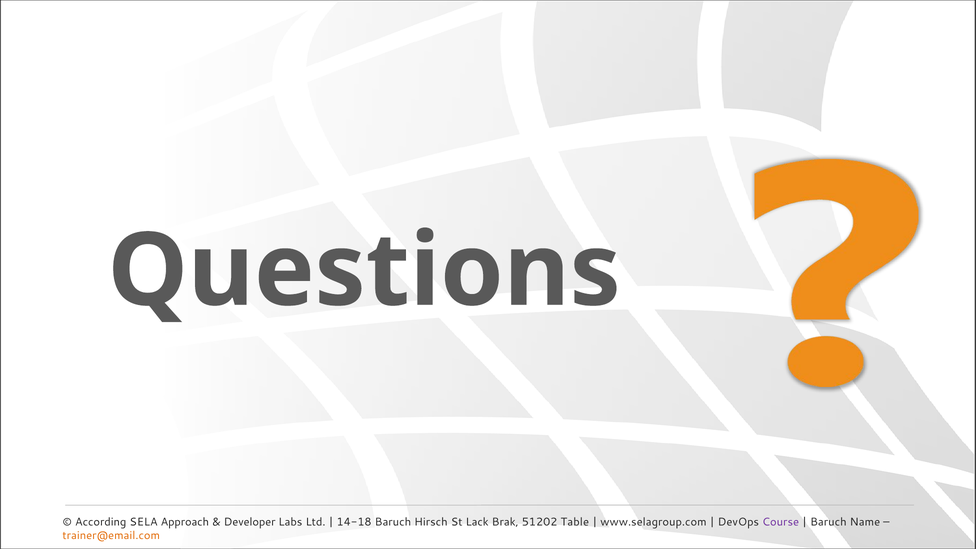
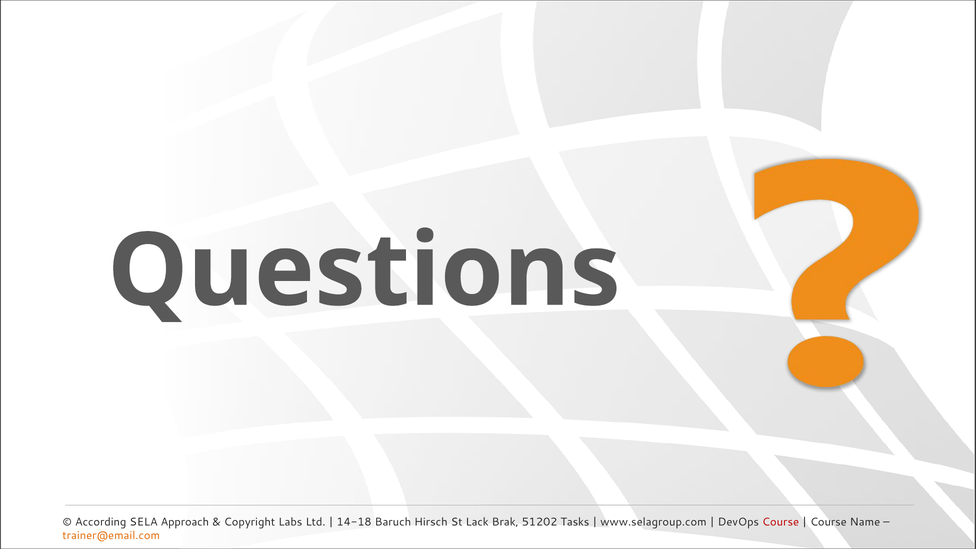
Developer: Developer -> Copyright (250, 522)
Table: Table -> Tasks (575, 522)
Course colour: purple -> red (781, 522)
Baruch: Baruch -> Course (828, 522)
